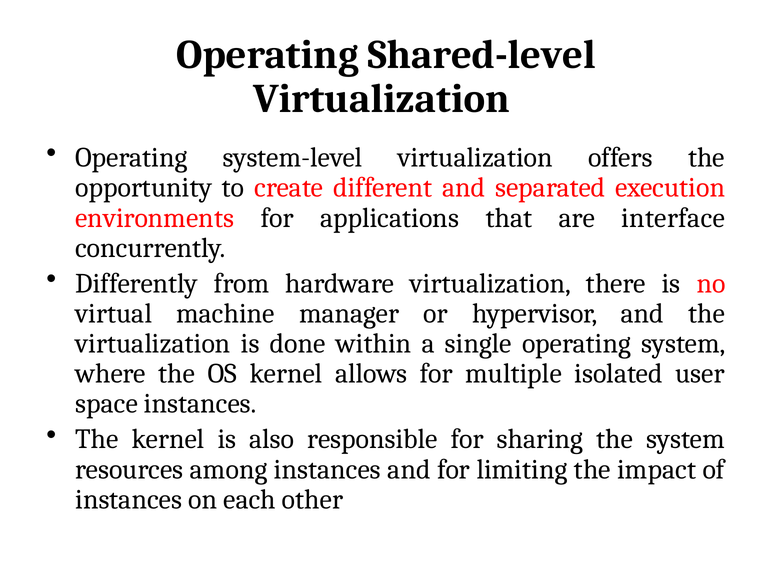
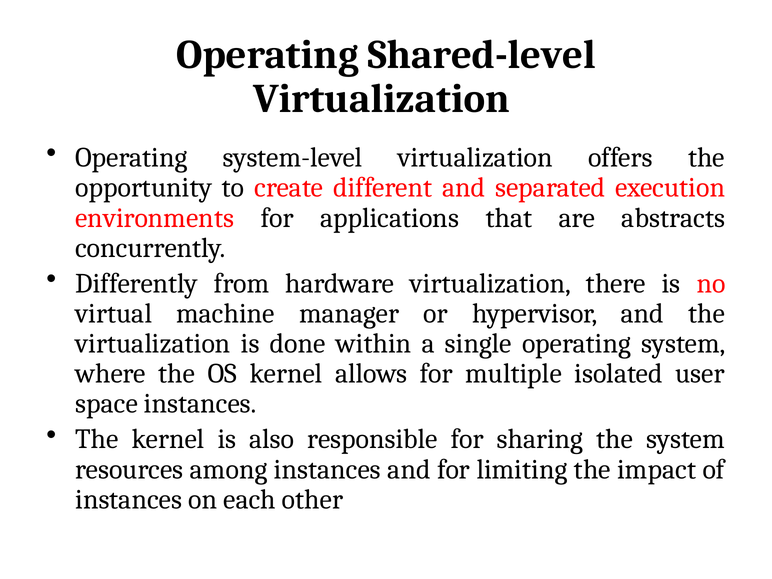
interface: interface -> abstracts (673, 218)
